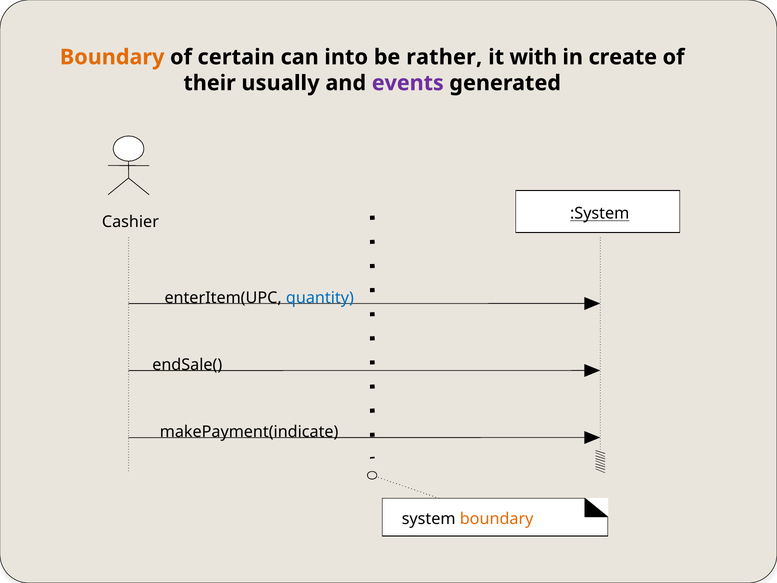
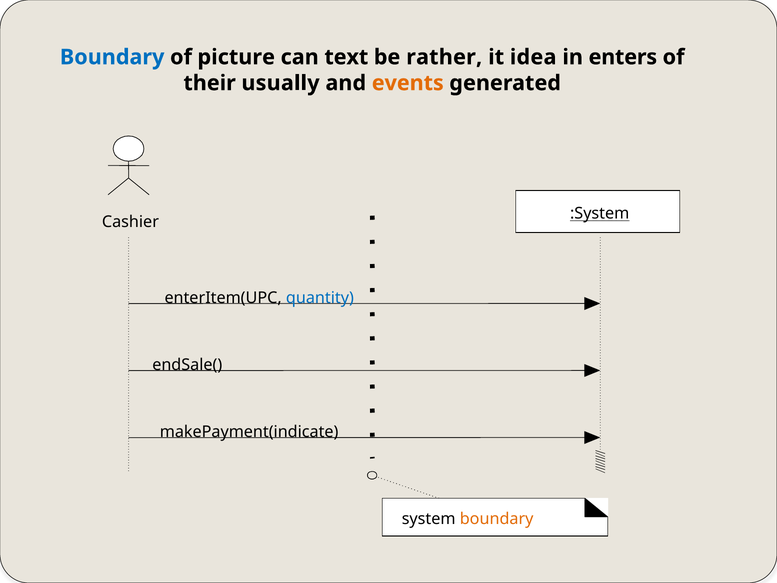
Boundary colour: orange -> blue (112, 57)
certain: certain -> picture (236, 57)
into: into -> text (346, 57)
with: with -> idea (533, 57)
create: create -> enters (623, 57)
events colour: purple -> orange (408, 83)
